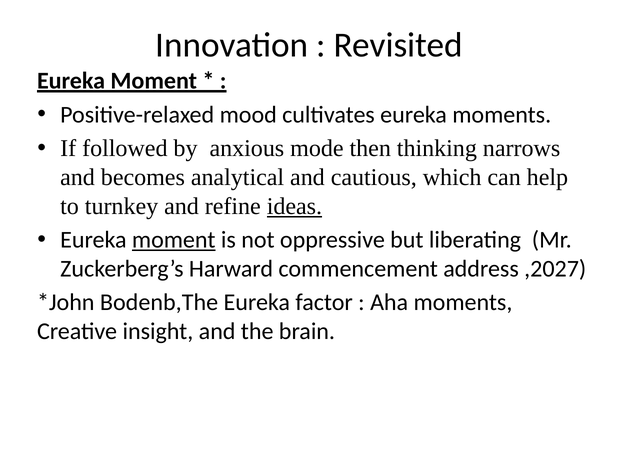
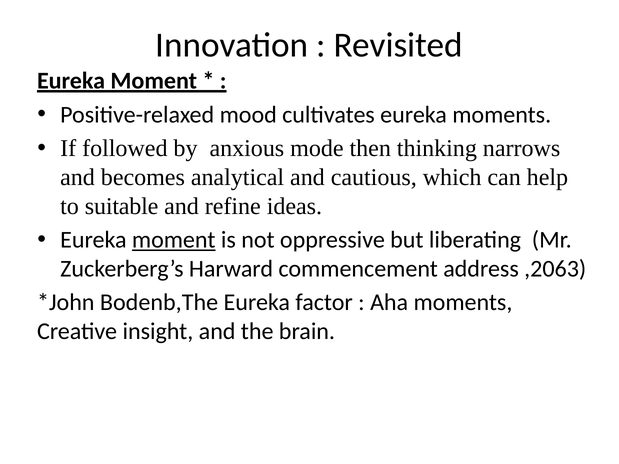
turnkey: turnkey -> suitable (122, 206)
ideas underline: present -> none (294, 206)
,2027: ,2027 -> ,2063 (555, 269)
